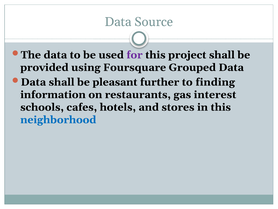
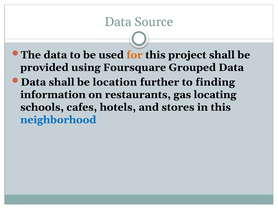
for colour: purple -> orange (135, 55)
pleasant: pleasant -> location (115, 82)
interest: interest -> locating (215, 94)
